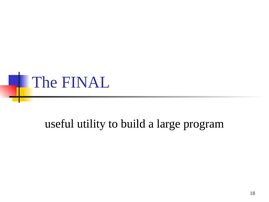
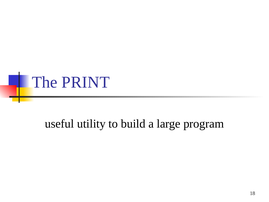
FINAL: FINAL -> PRINT (86, 82)
